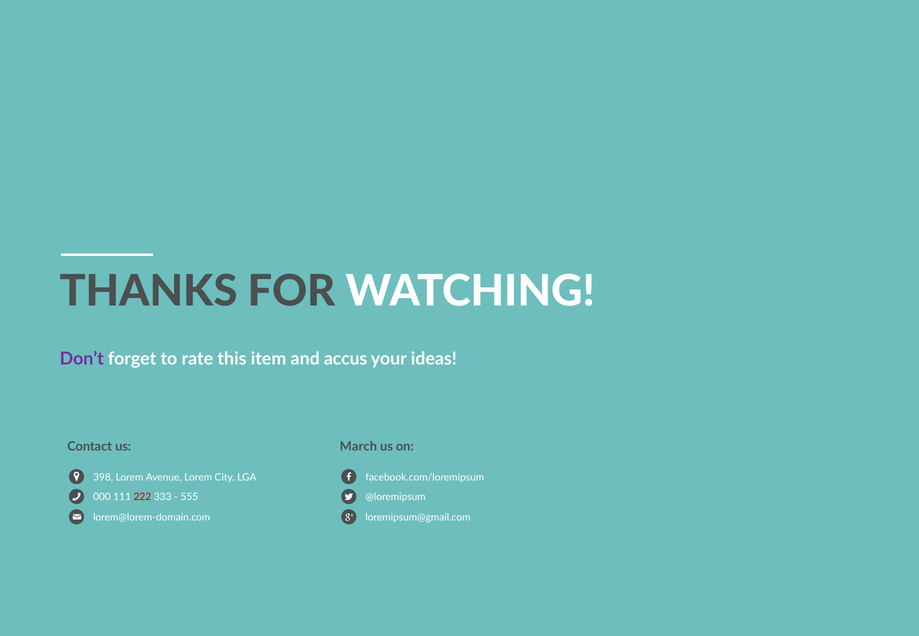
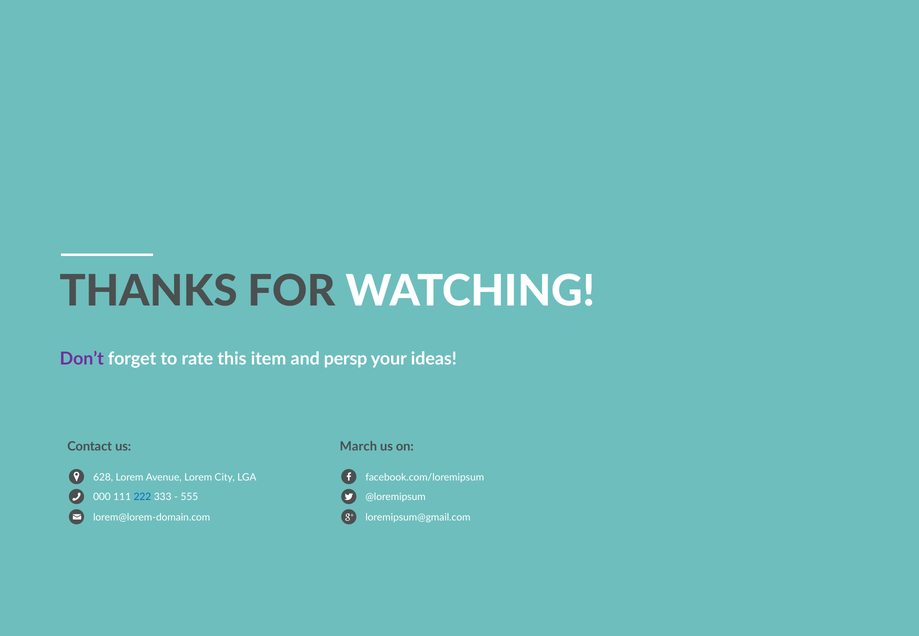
accus: accus -> persp (346, 359)
398: 398 -> 628 (103, 477)
222 colour: red -> blue (142, 497)
